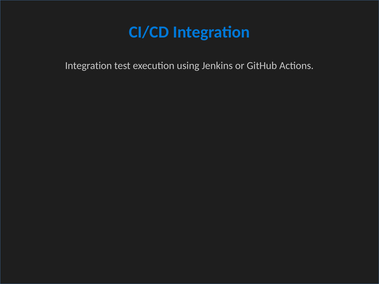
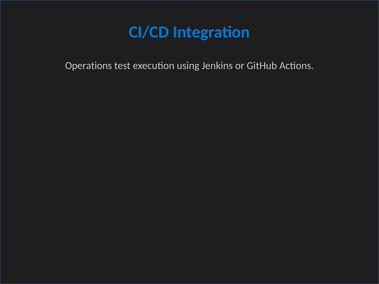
Integration: Integration -> Operations (89, 66)
